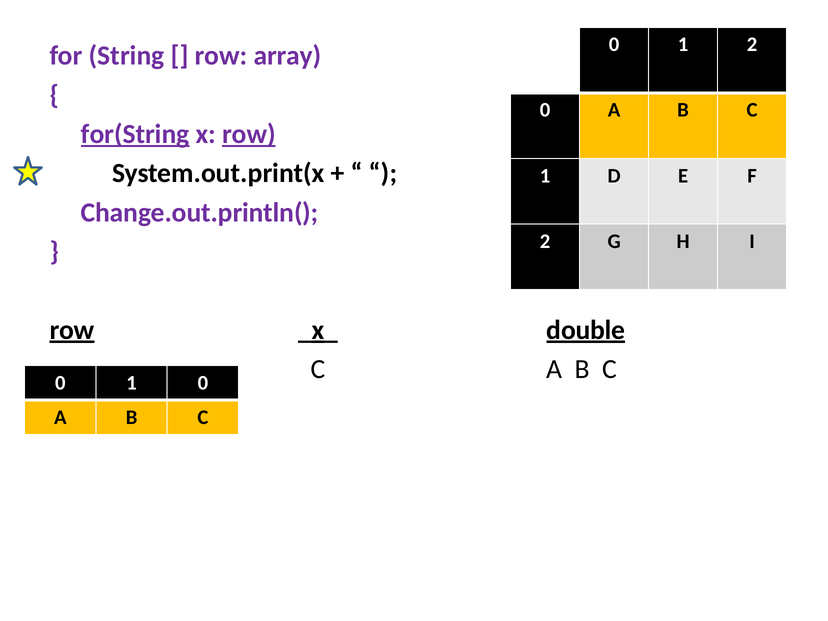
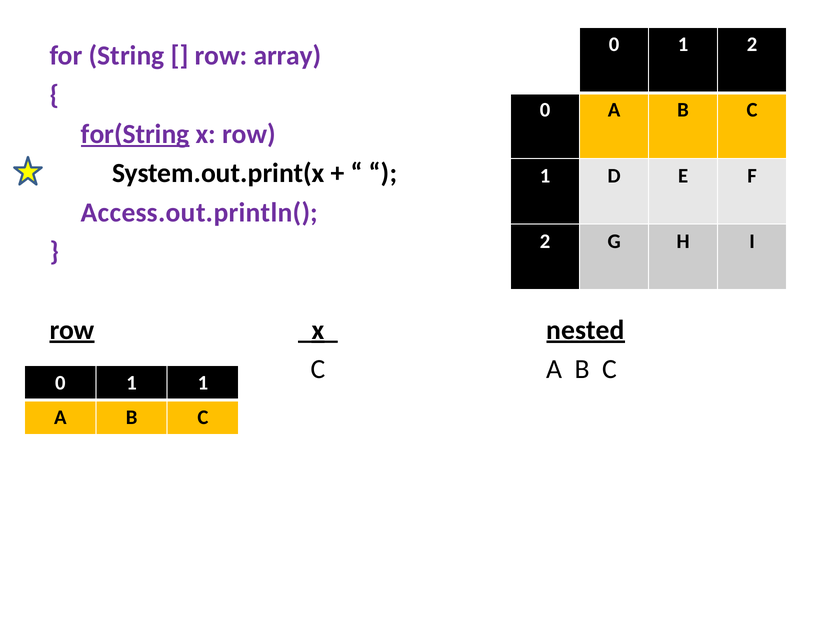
row underline: present -> none (249, 134)
Change.out.println(: Change.out.println( -> Access.out.println( (199, 212)
double: double -> nested (586, 330)
1 0: 0 -> 1 (203, 383)
